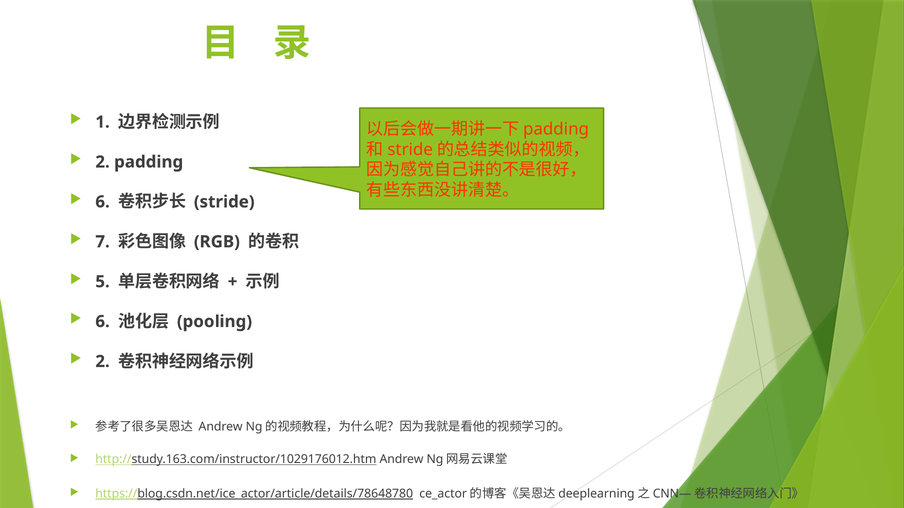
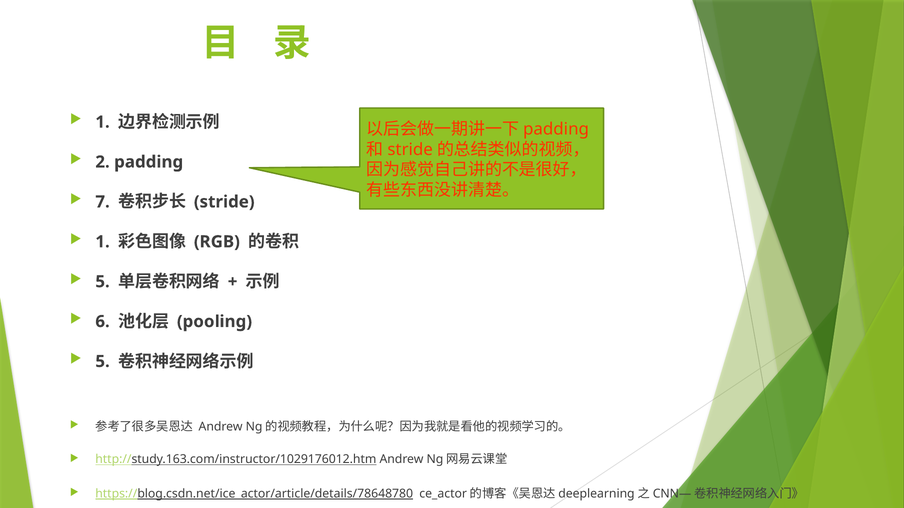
6: 6 -> 7 (103, 202)
7: 7 -> 1 (103, 242)
2: 2 -> 5 (103, 362)
